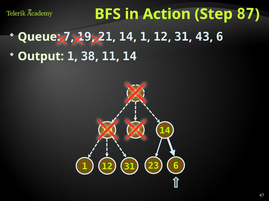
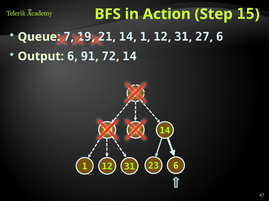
87: 87 -> 15 (246, 14)
43: 43 -> 27 (202, 37)
Output 1: 1 -> 6 (71, 56)
38: 38 -> 91 (88, 56)
11: 11 -> 72 (109, 56)
